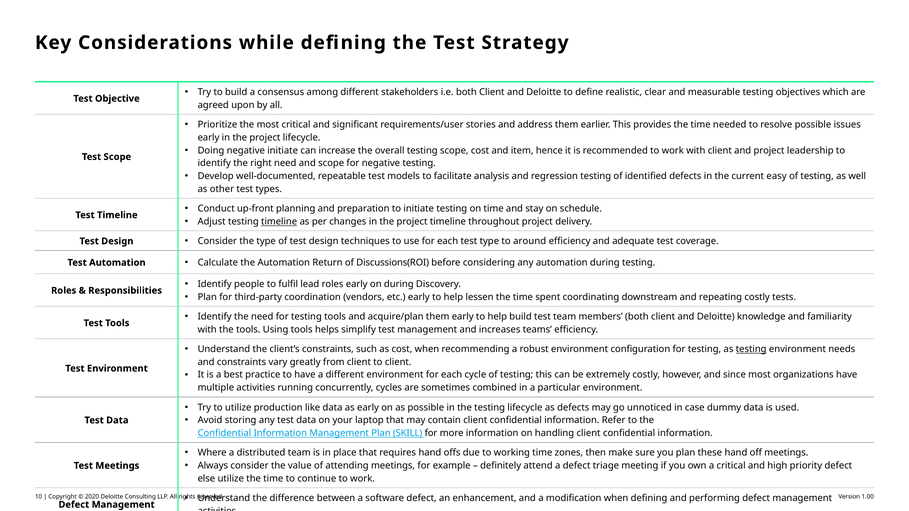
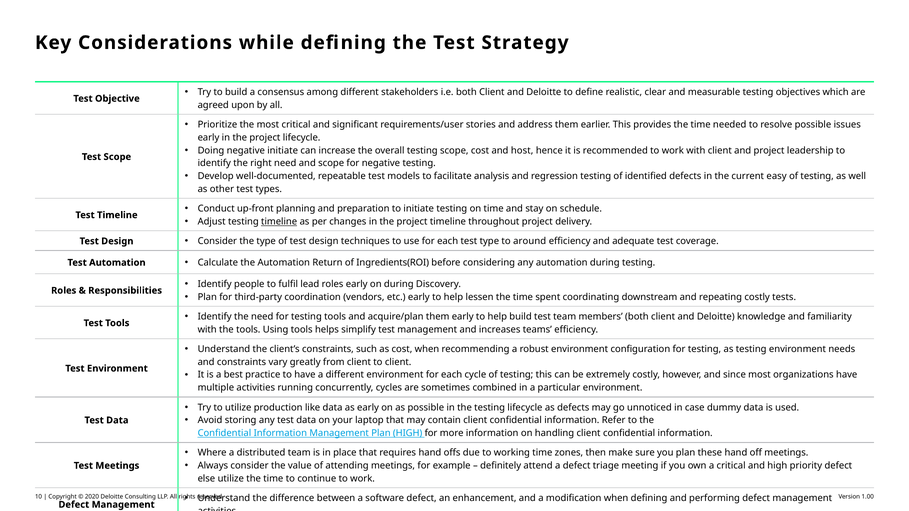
item: item -> host (522, 150)
Discussions(ROI: Discussions(ROI -> Ingredients(ROI (393, 263)
testing underline: present -> none (751, 349)
Plan SKILL: SKILL -> HIGH (408, 433)
